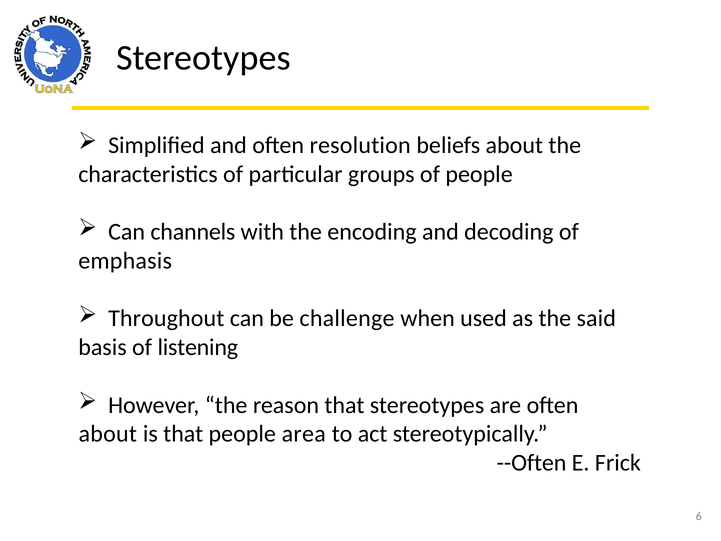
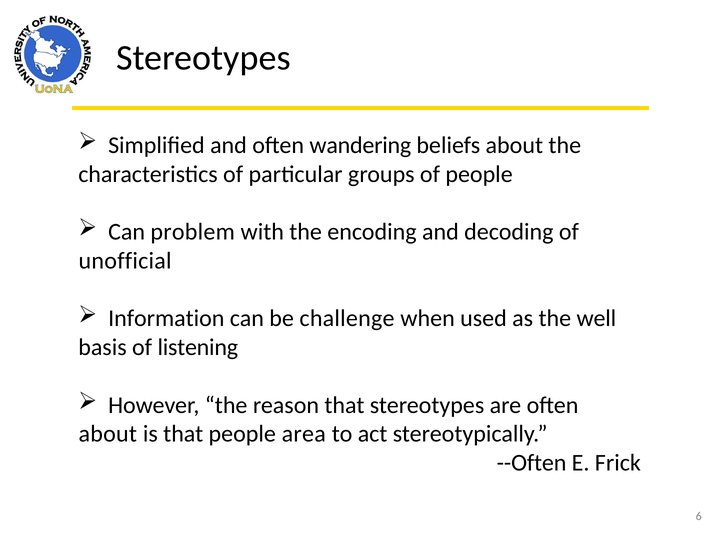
resolution: resolution -> wandering (360, 145)
channels: channels -> problem (193, 232)
emphasis: emphasis -> unofficial (125, 261)
Throughout: Throughout -> Information (166, 318)
said: said -> well (596, 318)
